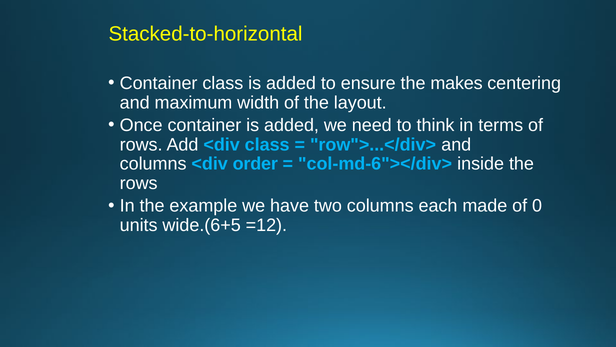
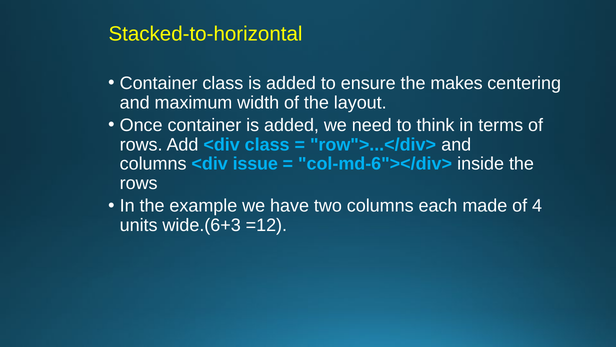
order: order -> issue (255, 164)
0: 0 -> 4 (537, 206)
wide.(6+5: wide.(6+5 -> wide.(6+3 (202, 225)
